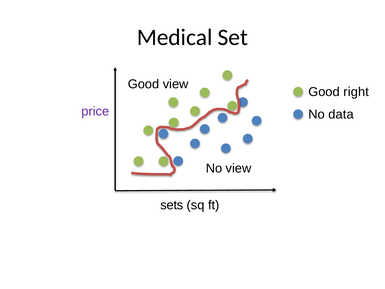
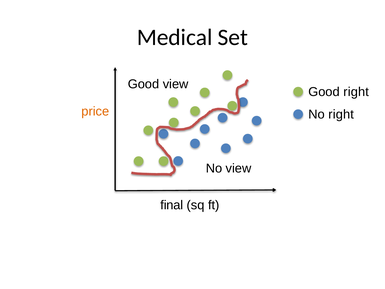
price colour: purple -> orange (95, 111)
No data: data -> right (341, 114)
sets: sets -> final (172, 205)
